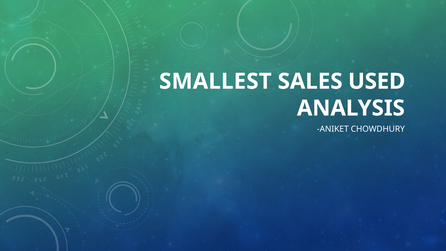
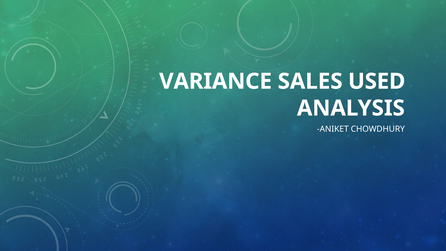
SMALLEST: SMALLEST -> VARIANCE (216, 81)
